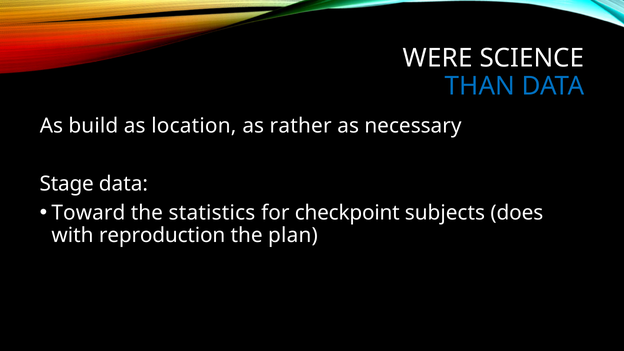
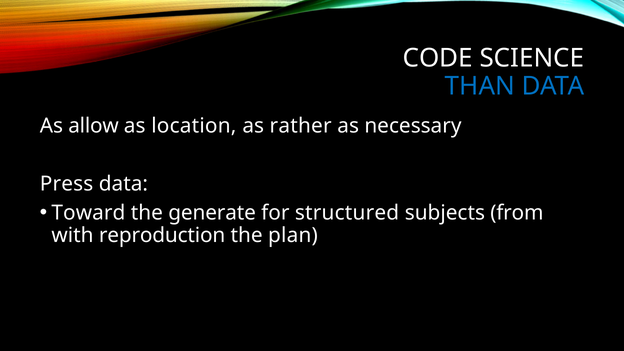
WERE: WERE -> CODE (438, 58)
build: build -> allow (94, 126)
Stage: Stage -> Press (67, 184)
statistics: statistics -> generate (212, 213)
checkpoint: checkpoint -> structured (347, 213)
does: does -> from (517, 213)
